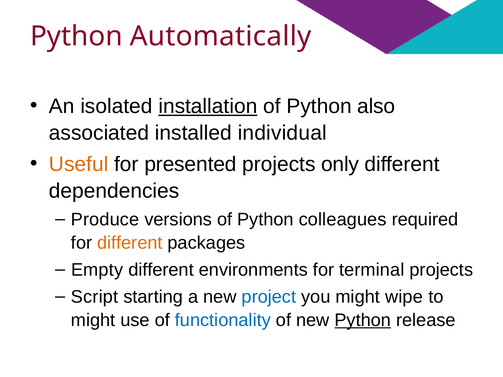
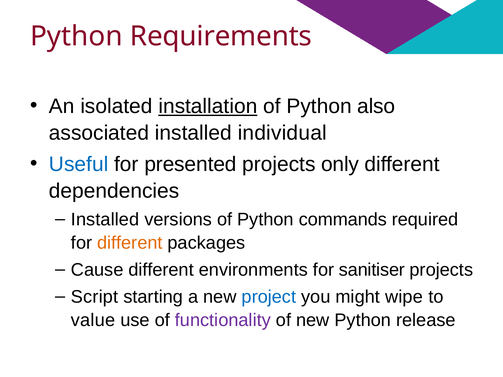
Automatically: Automatically -> Requirements (221, 36)
Useful colour: orange -> blue (79, 164)
Produce: Produce -> Installed (105, 220)
colleagues: colleagues -> commands (343, 220)
Empty: Empty -> Cause (97, 270)
terminal: terminal -> sanitiser (372, 270)
might: might -> value (93, 320)
functionality colour: blue -> purple (223, 320)
Python underline: present -> none (363, 320)
